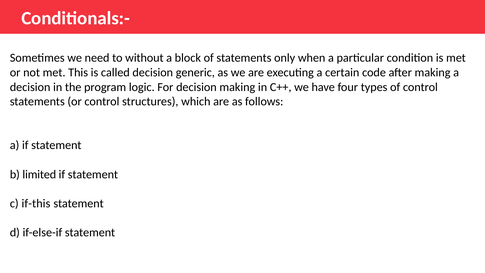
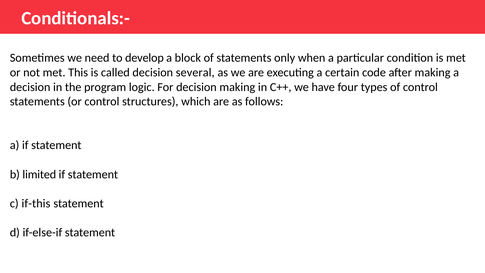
without: without -> develop (144, 58)
generic: generic -> several (195, 72)
